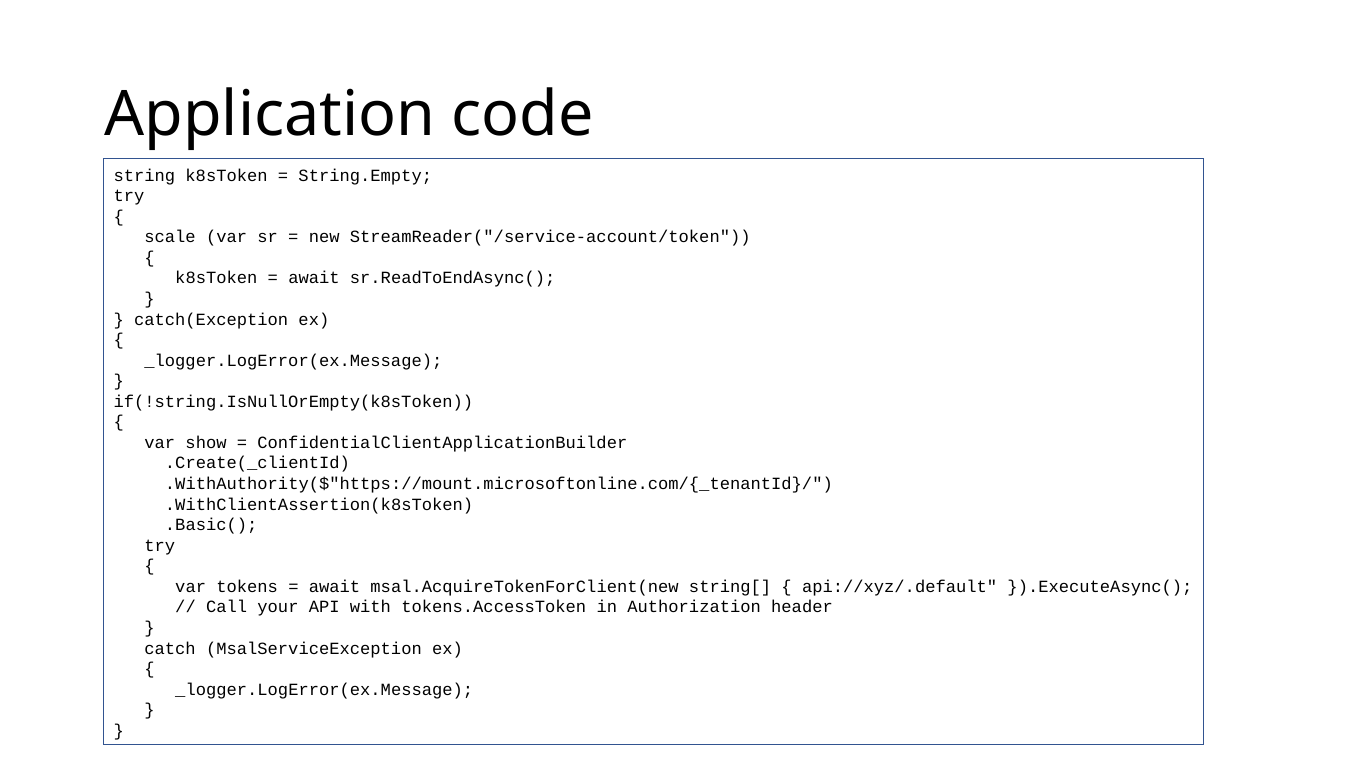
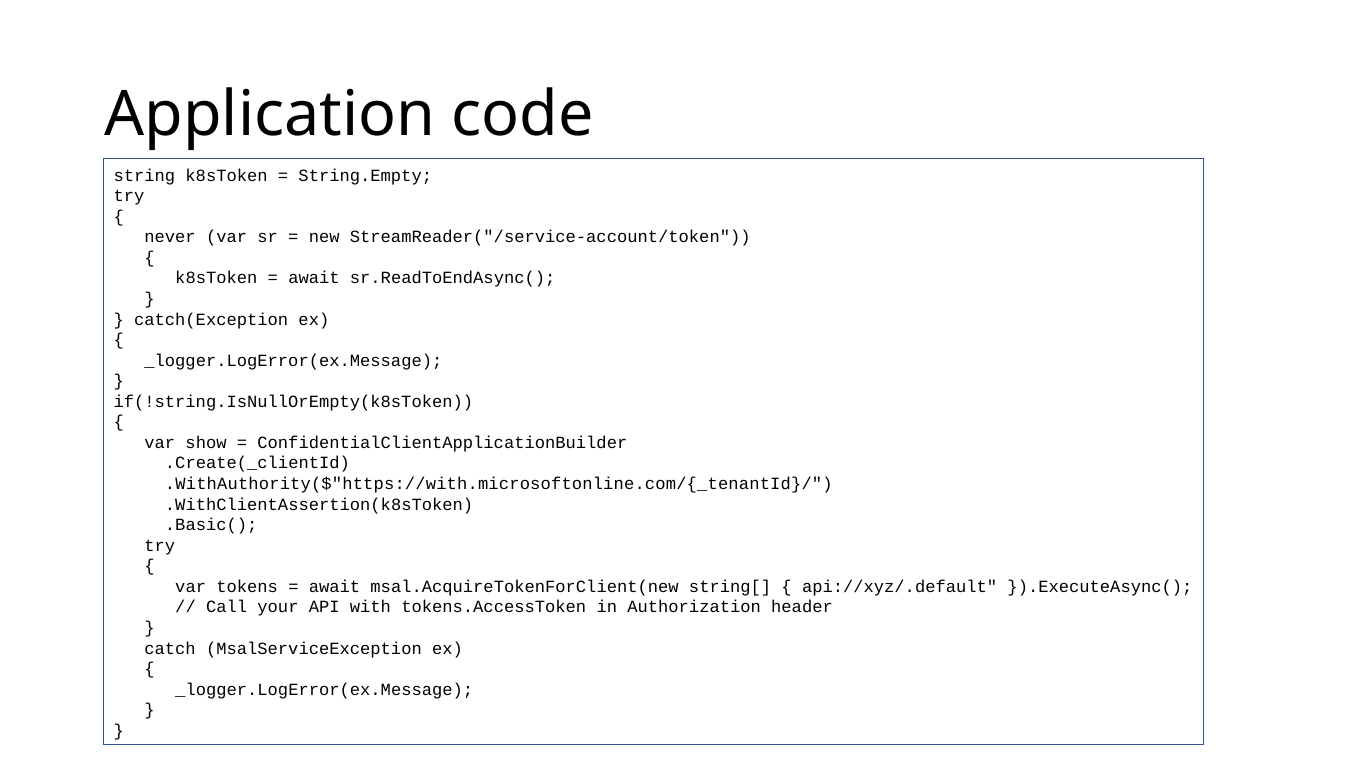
scale: scale -> never (170, 237)
.WithAuthority($"https://mount.microsoftonline.com/{_tenantId}/: .WithAuthority($"https://mount.microsoftonline.com/{_tenantId}/ -> .WithAuthority($"https://with.microsoftonline.com/{_tenantId}/ (499, 484)
